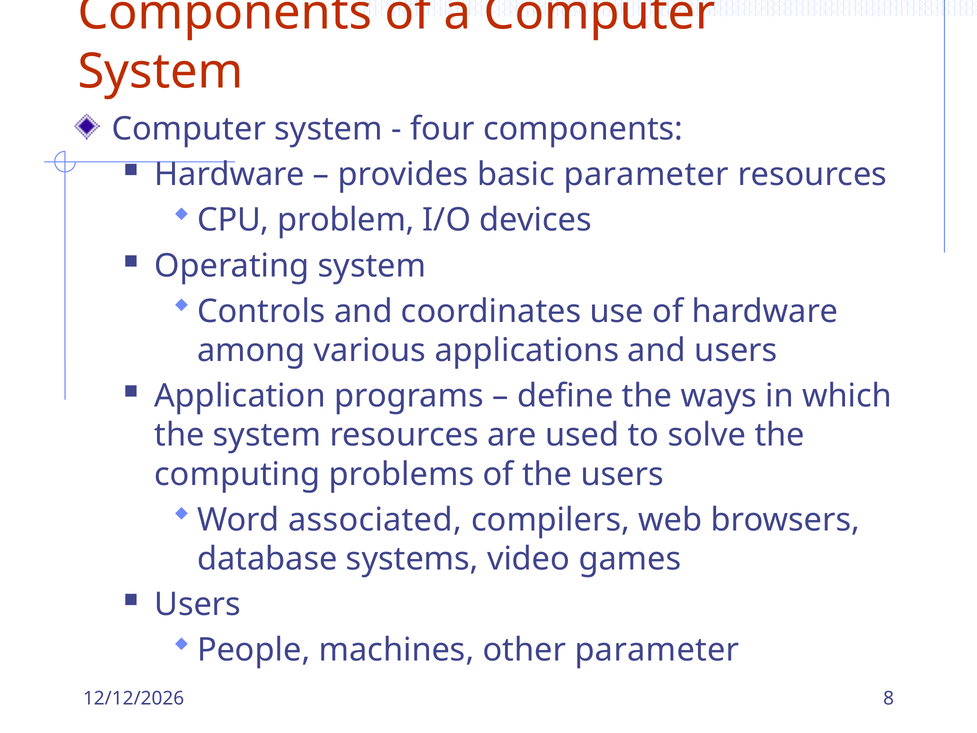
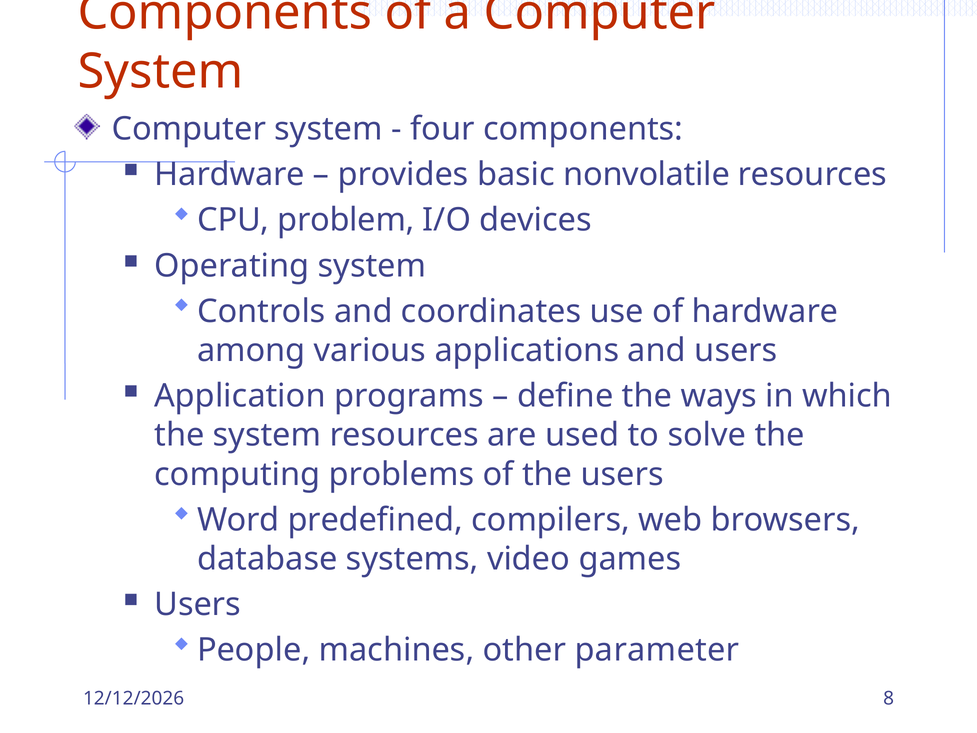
basic parameter: parameter -> nonvolatile (647, 175)
associated: associated -> predefined (375, 520)
